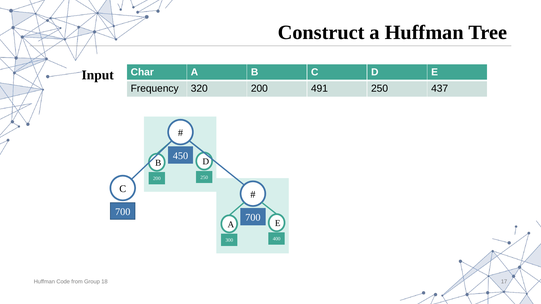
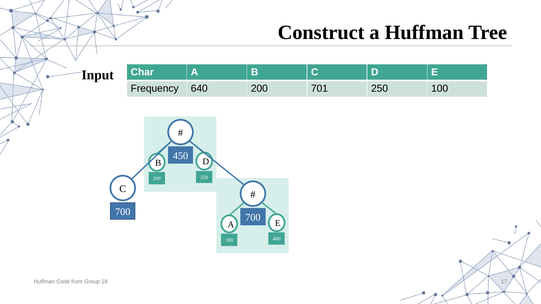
320: 320 -> 640 (199, 89)
491: 491 -> 701 (319, 89)
437: 437 -> 100 (440, 89)
